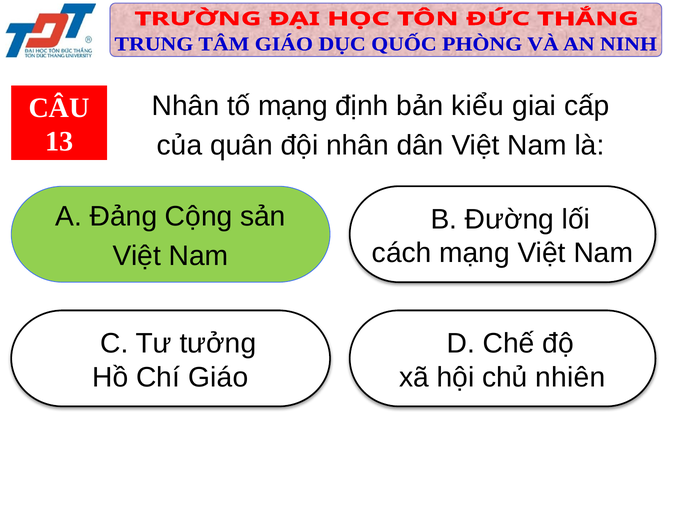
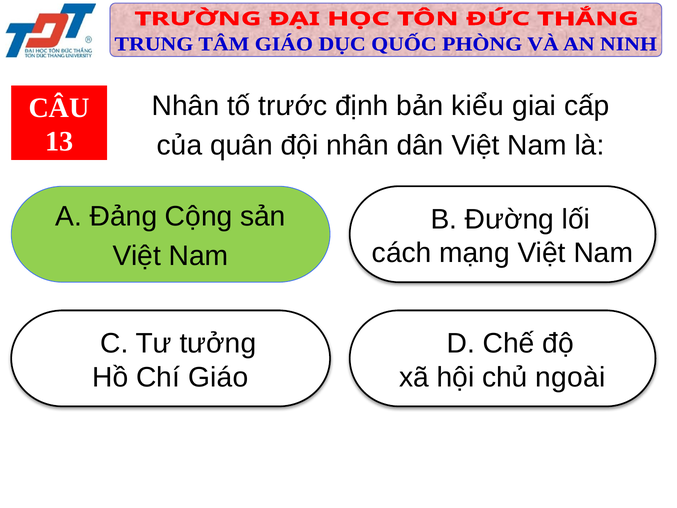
tố mạng: mạng -> trước (293, 106)
nhiên: nhiên -> ngoài (571, 377)
